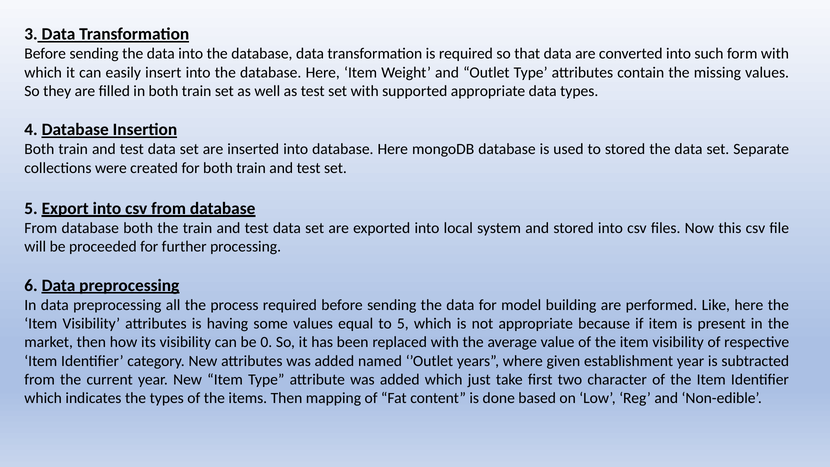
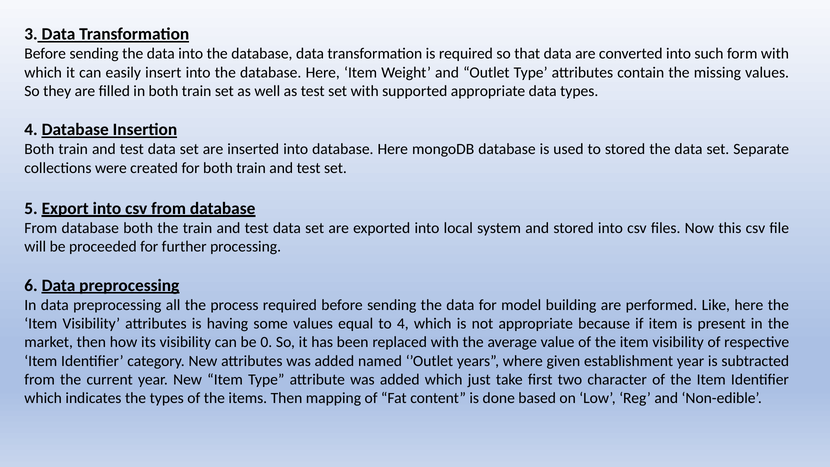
to 5: 5 -> 4 (403, 324)
